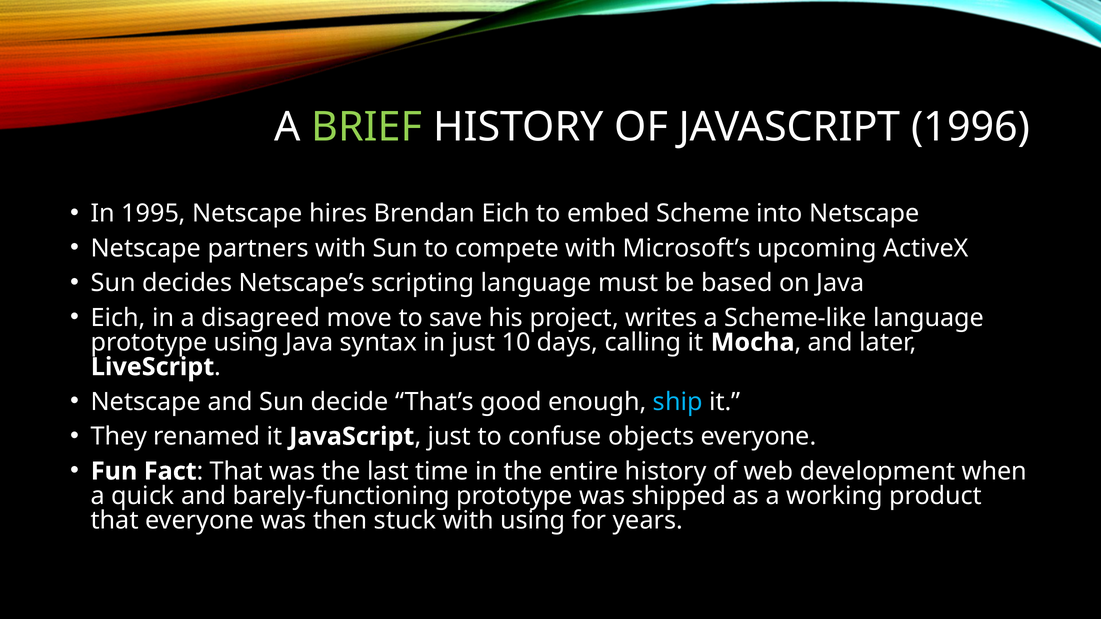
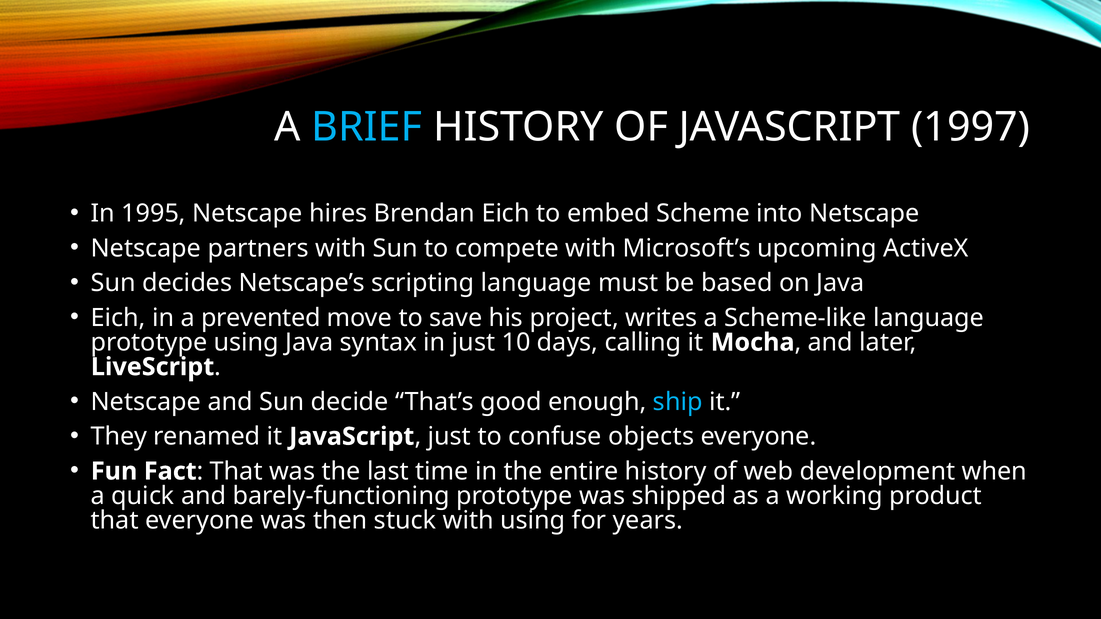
BRIEF colour: light green -> light blue (367, 127)
1996: 1996 -> 1997 (971, 127)
disagreed: disagreed -> prevented (261, 318)
